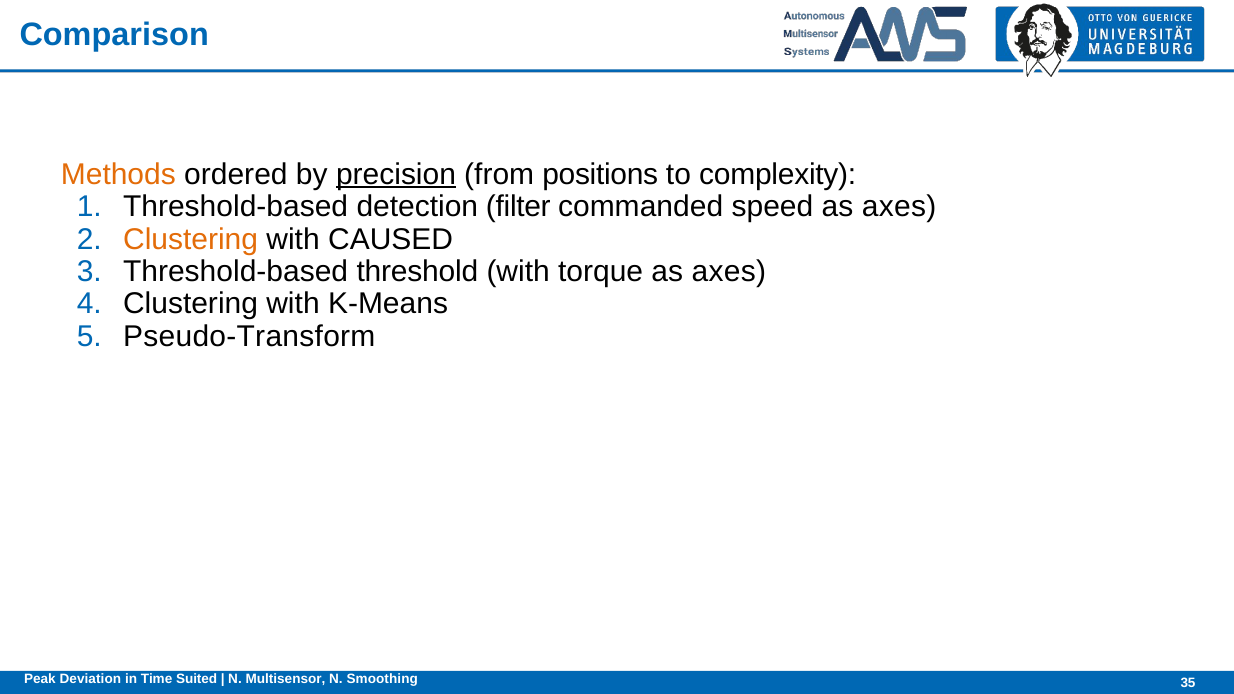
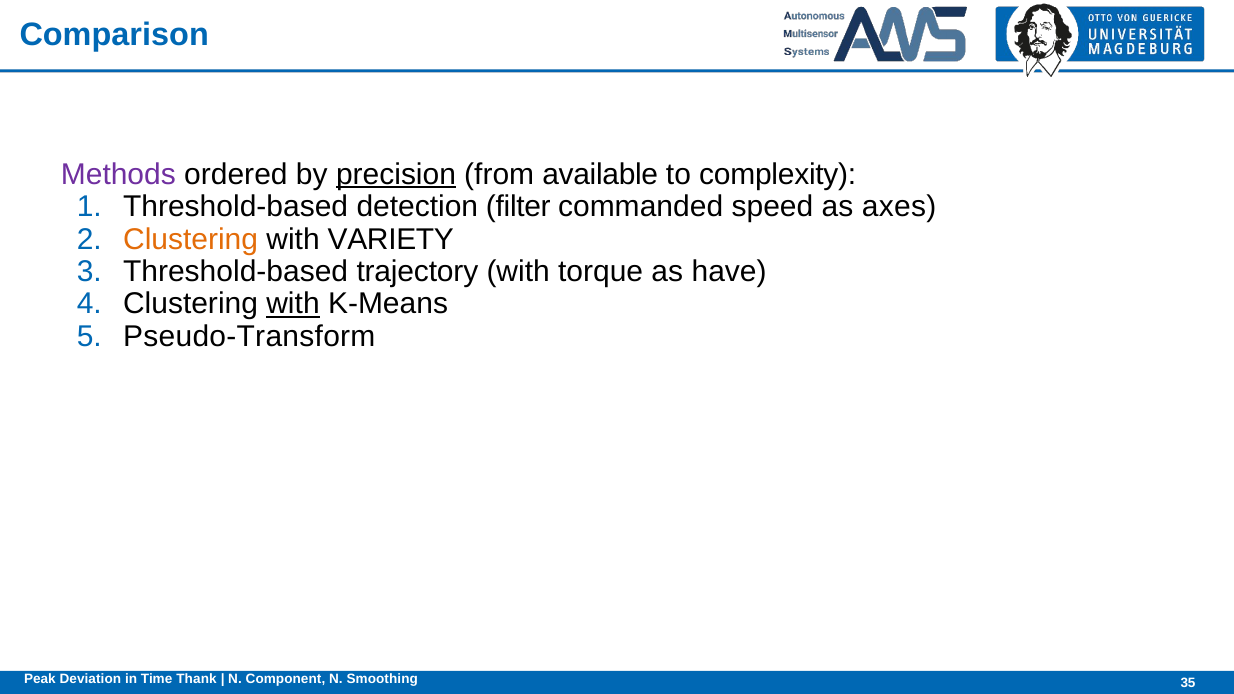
Methods colour: orange -> purple (118, 174)
positions: positions -> available (600, 174)
CAUSED: CAUSED -> VARIETY (391, 239)
threshold: threshold -> trajectory (417, 272)
torque as axes: axes -> have (729, 272)
with underline: none -> present (293, 304)
Suited: Suited -> Thank (196, 679)
Multisensor: Multisensor -> Component (285, 679)
